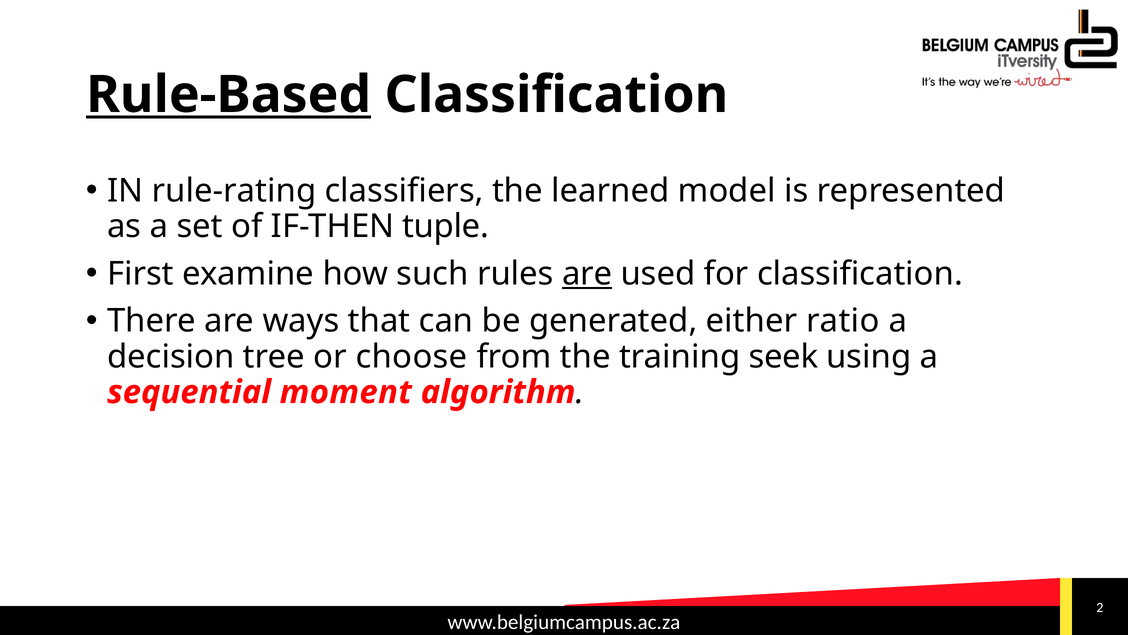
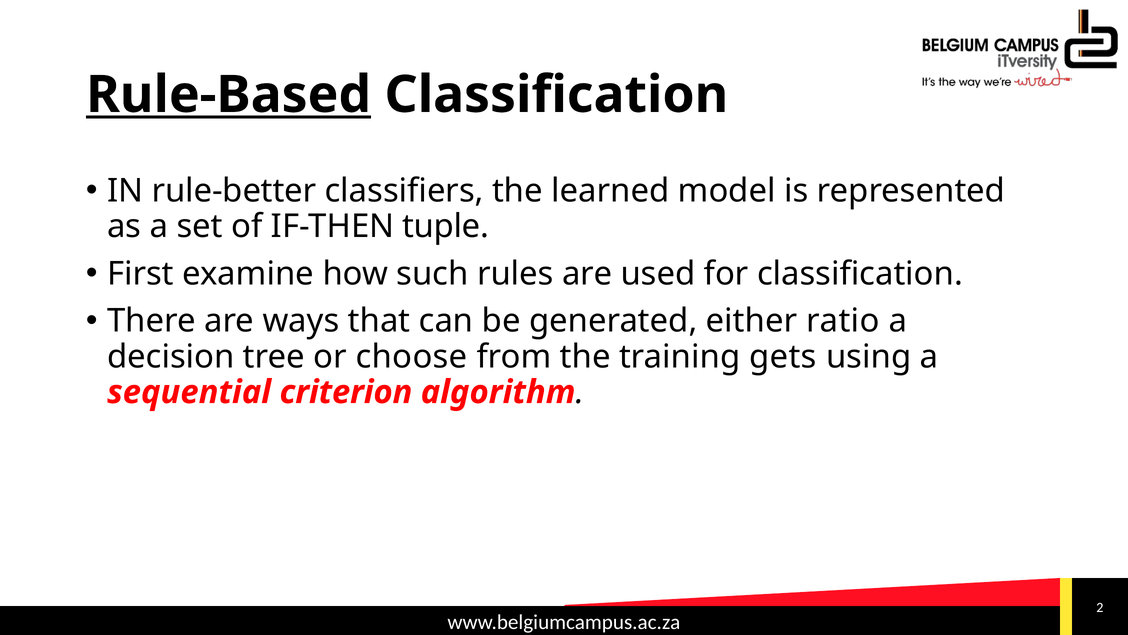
rule-rating: rule-rating -> rule-better (234, 191)
are underline: present -> none (587, 274)
seek: seek -> gets (783, 356)
moment: moment -> criterion (346, 392)
